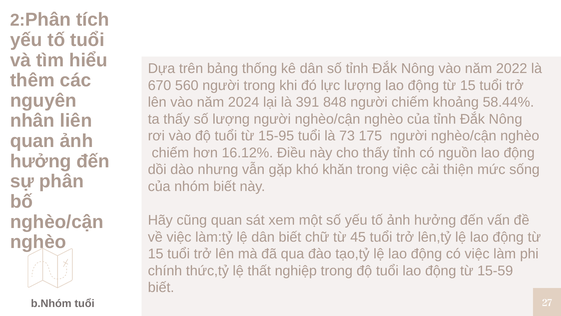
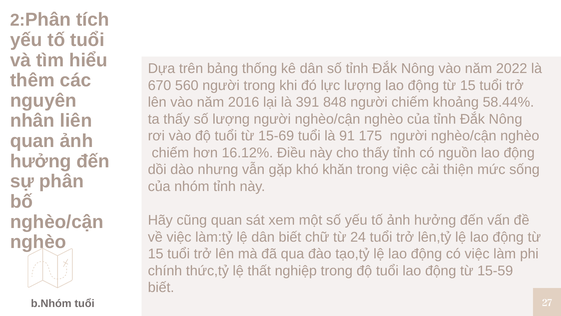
2024: 2024 -> 2016 (244, 102)
15-95: 15-95 -> 15-69 (276, 136)
73: 73 -> 91 (347, 136)
nhóm biết: biết -> tỉnh (225, 186)
45: 45 -> 24 (358, 237)
